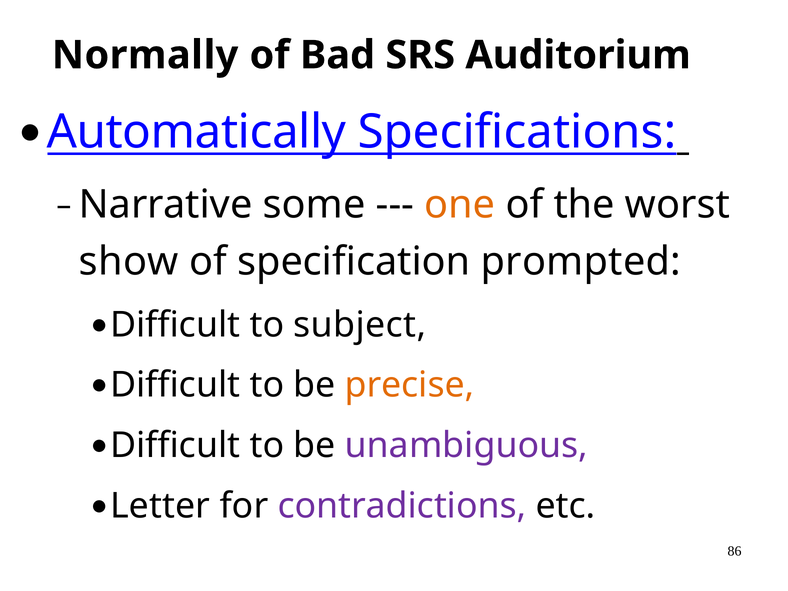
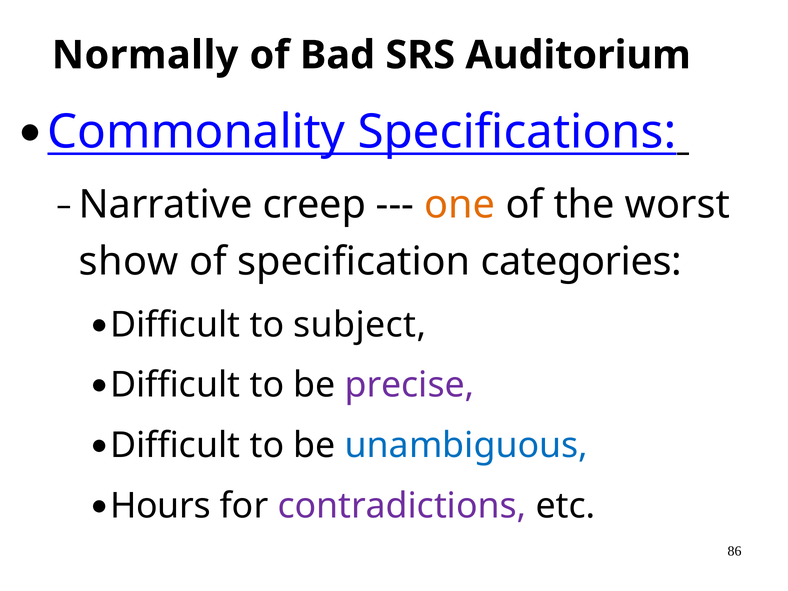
Automatically: Automatically -> Commonality (196, 132)
some: some -> creep (314, 204)
prompted: prompted -> categories (581, 262)
precise colour: orange -> purple (410, 385)
unambiguous colour: purple -> blue (466, 445)
Letter: Letter -> Hours (160, 506)
